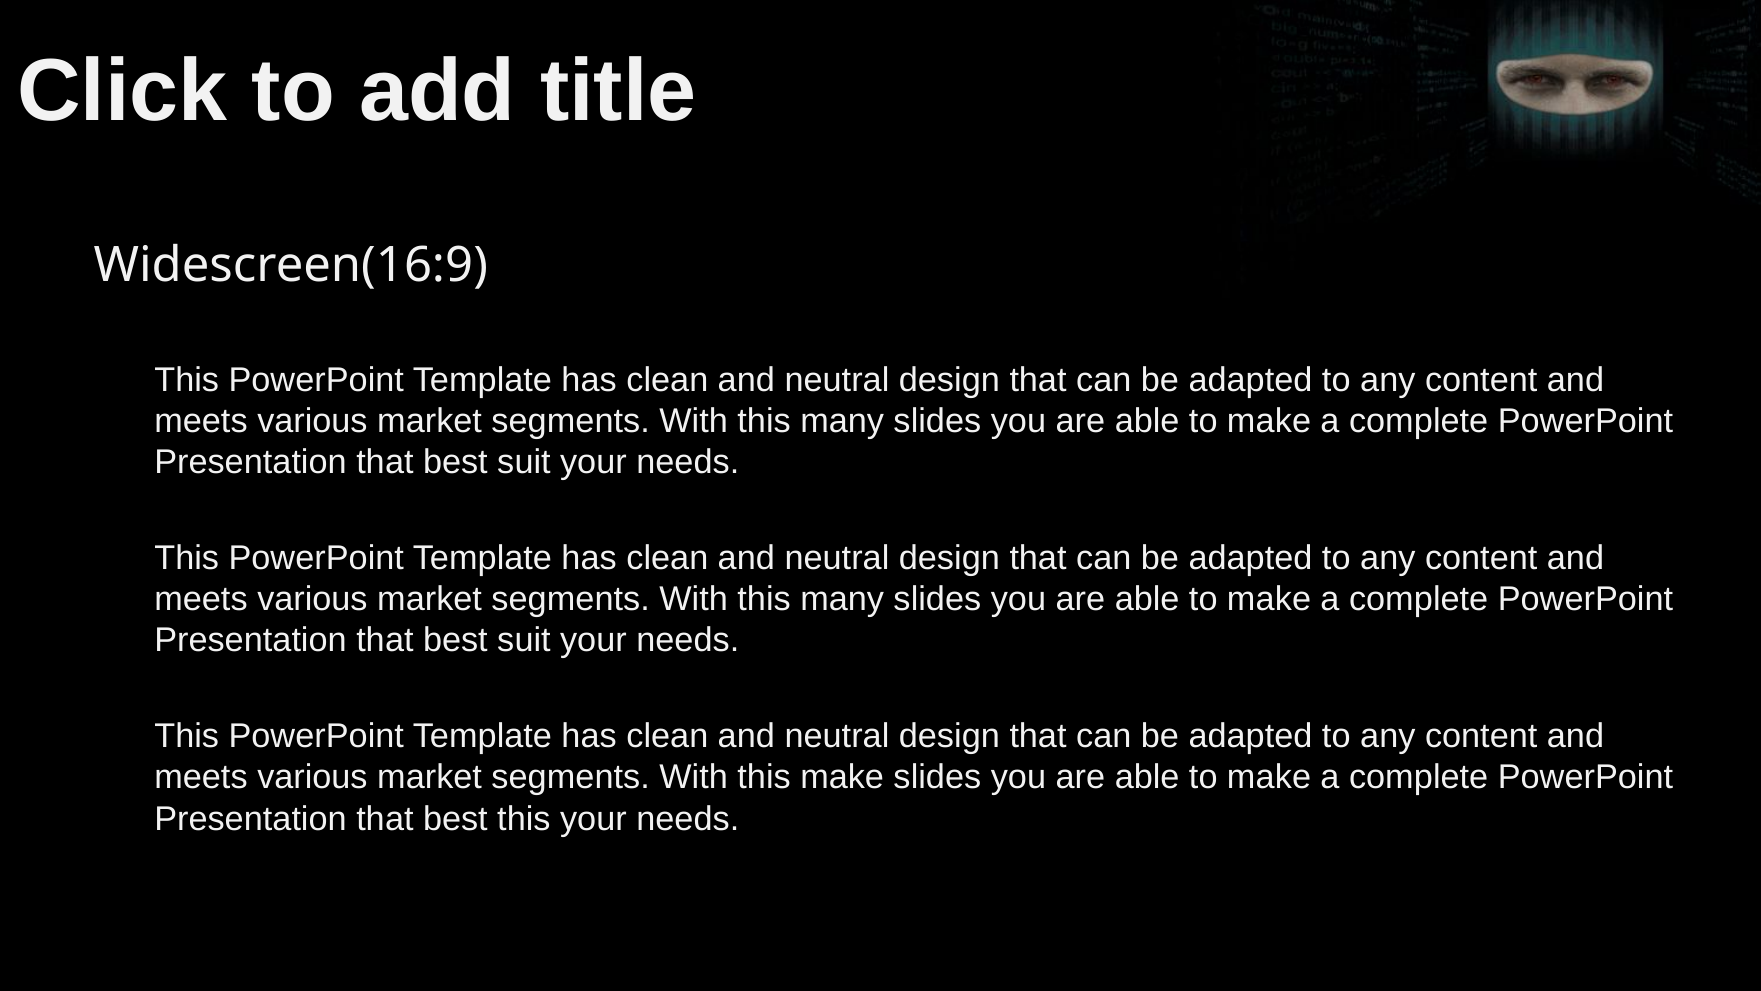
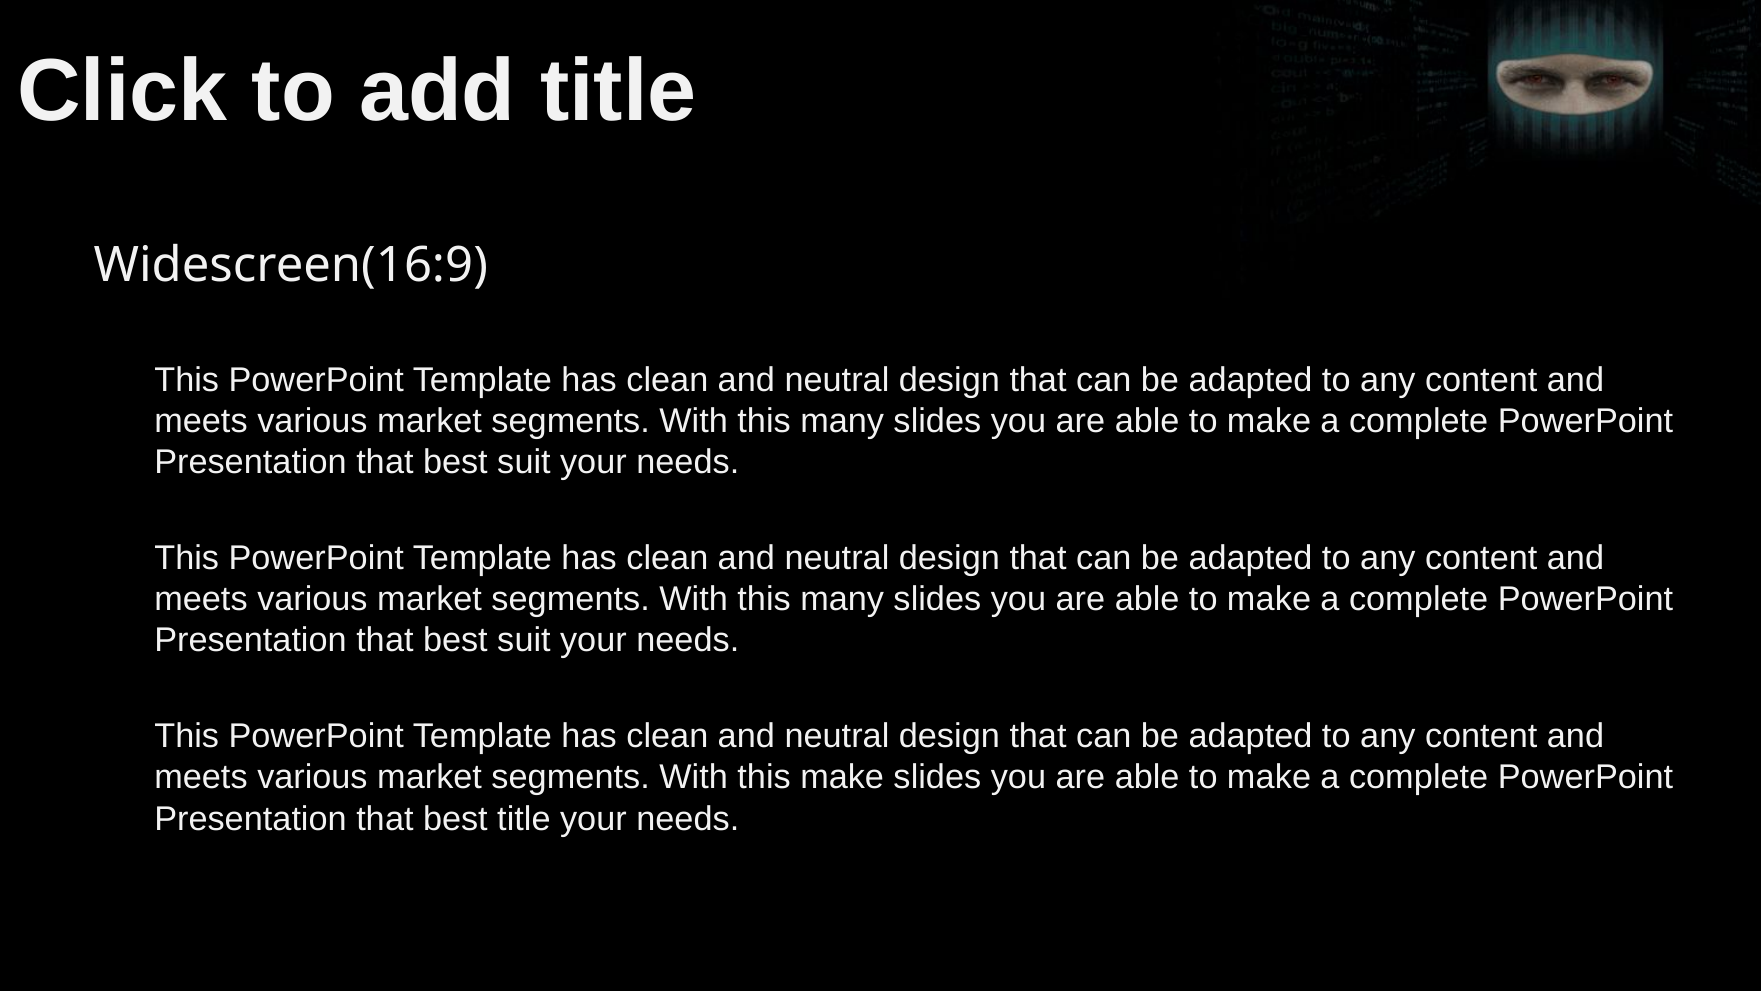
best this: this -> title (524, 818)
